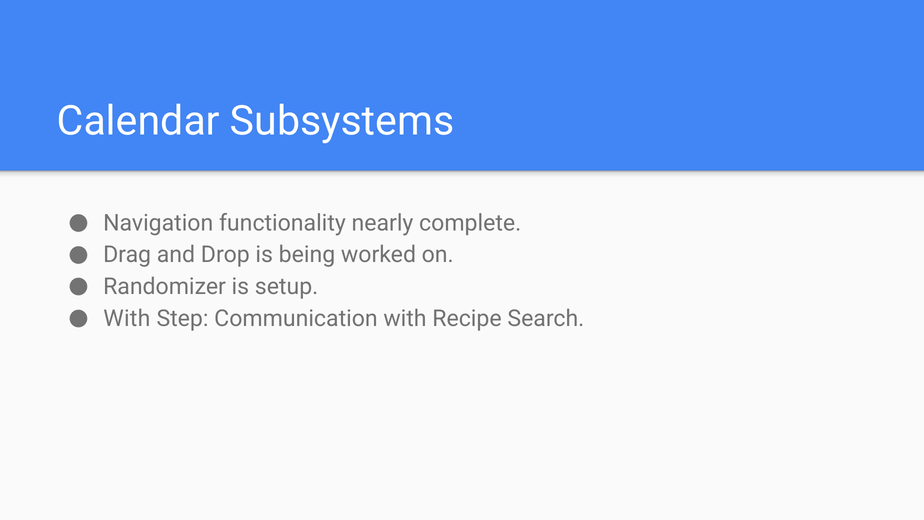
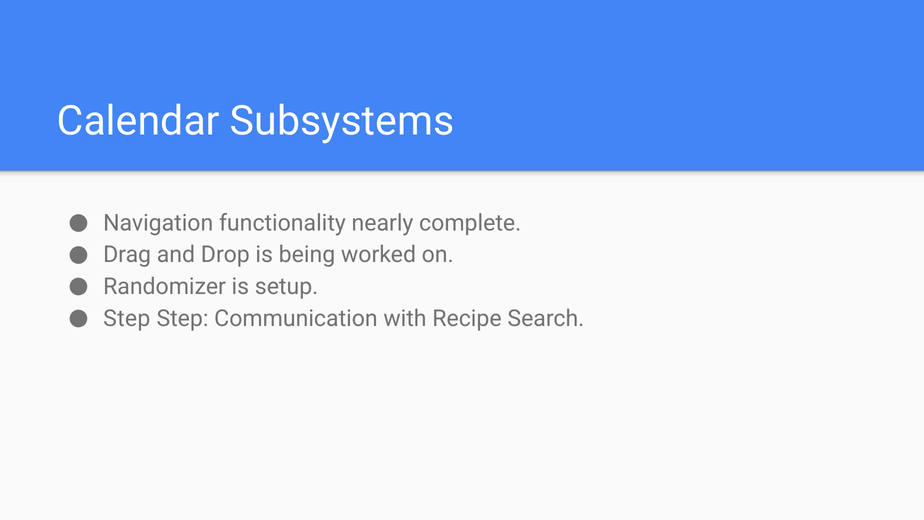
With: With -> Step (127, 318)
